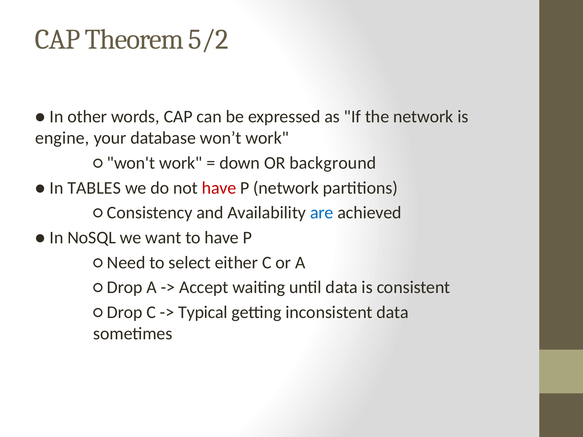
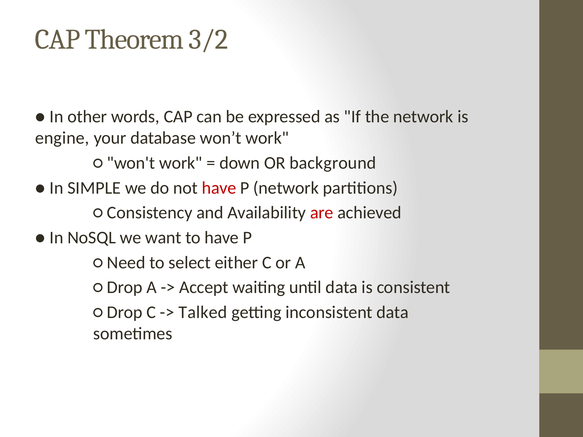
5/2: 5/2 -> 3/2 (208, 39)
TABLES: TABLES -> SIMPLE (94, 188)
are colour: blue -> red (322, 213)
Typical: Typical -> Talked (203, 313)
